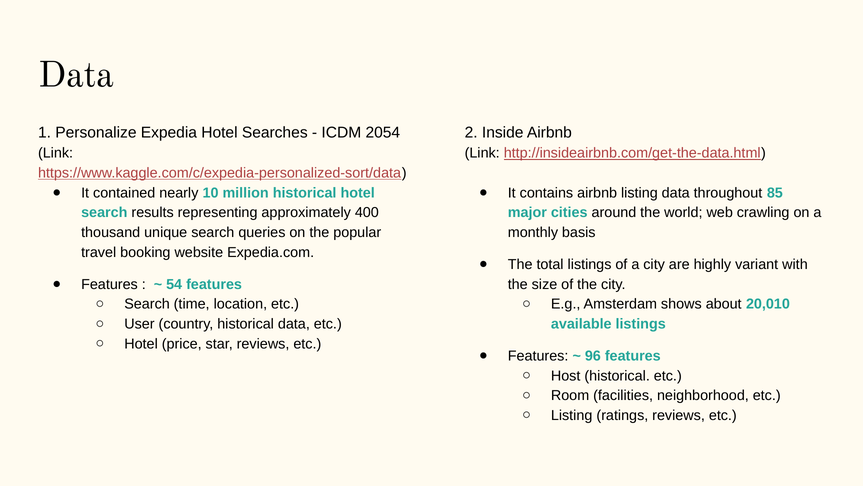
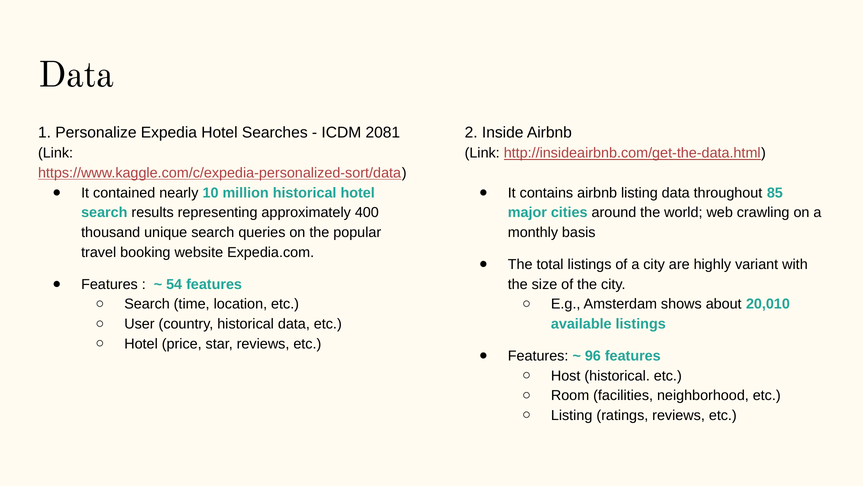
2054: 2054 -> 2081 (383, 132)
